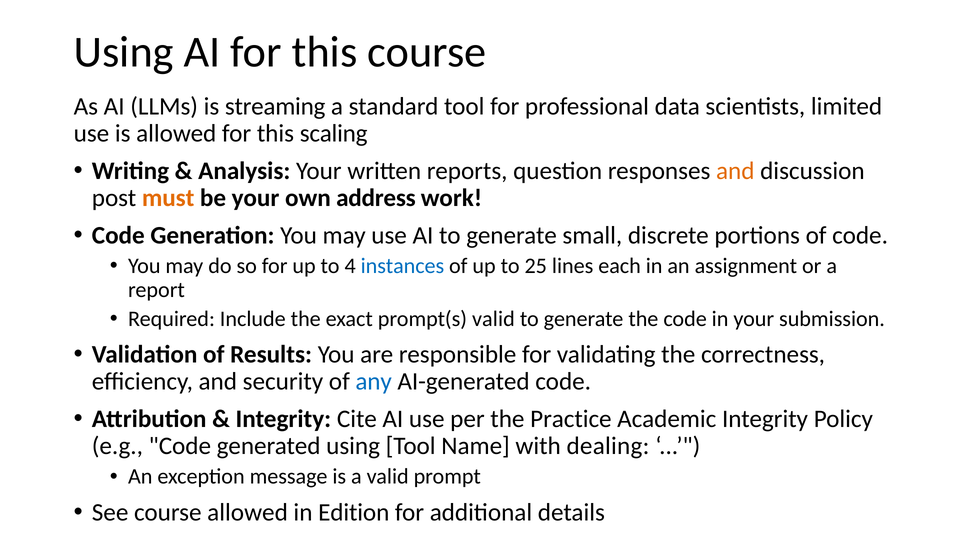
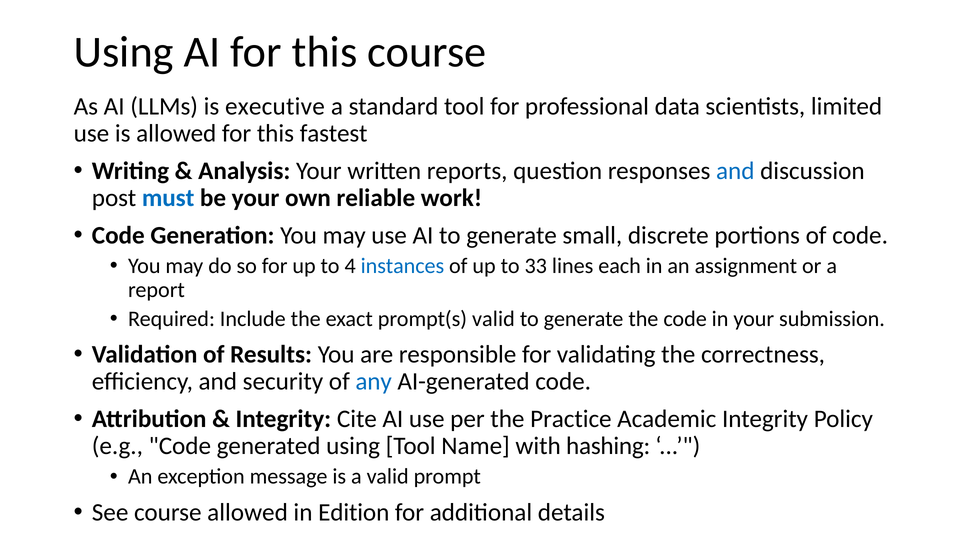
streaming: streaming -> executive (275, 106)
scaling: scaling -> fastest (334, 134)
and colour: orange -> blue (735, 171)
must colour: orange -> blue (168, 198)
address: address -> reliable (376, 198)
25: 25 -> 33 (536, 266)
dealing: dealing -> hashing (608, 446)
